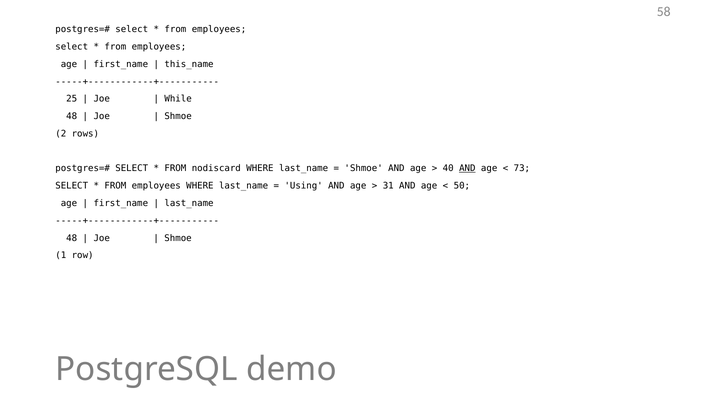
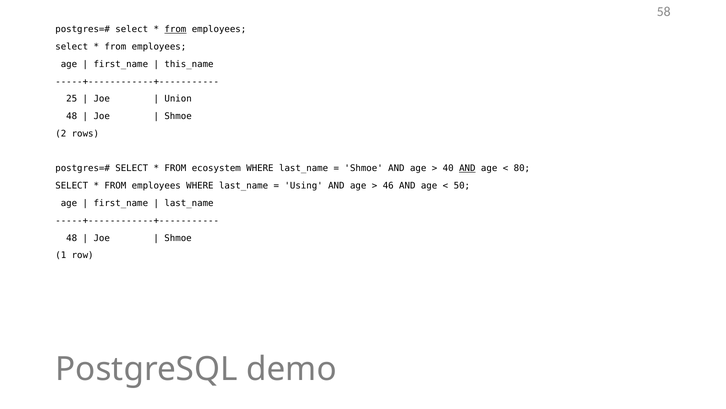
from underline: none -> present (175, 29)
While: While -> Union (178, 99)
nodiscard: nodiscard -> ecosystem (216, 168)
73: 73 -> 80 (522, 168)
31: 31 -> 46 (388, 186)
